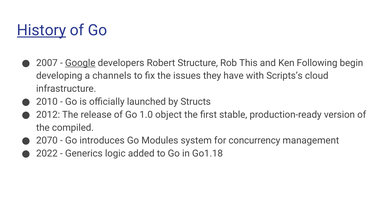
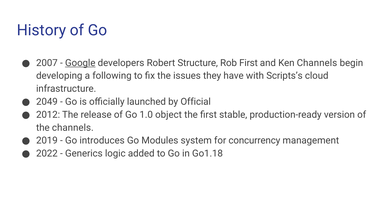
History underline: present -> none (42, 30)
Rob This: This -> First (248, 63)
Ken Following: Following -> Channels (317, 63)
channels: channels -> following (112, 76)
2010: 2010 -> 2049 (47, 102)
Structs: Structs -> Official (196, 102)
the compiled: compiled -> channels (73, 128)
2070: 2070 -> 2019 (47, 141)
